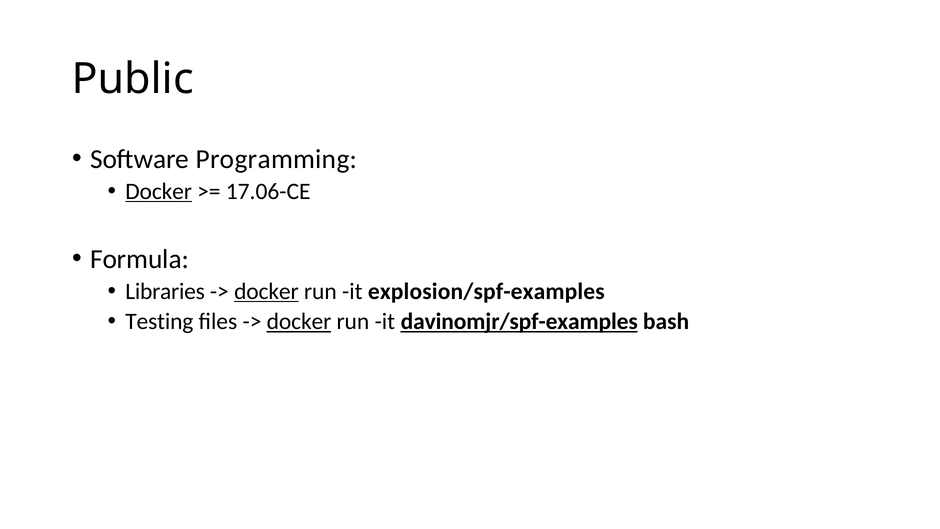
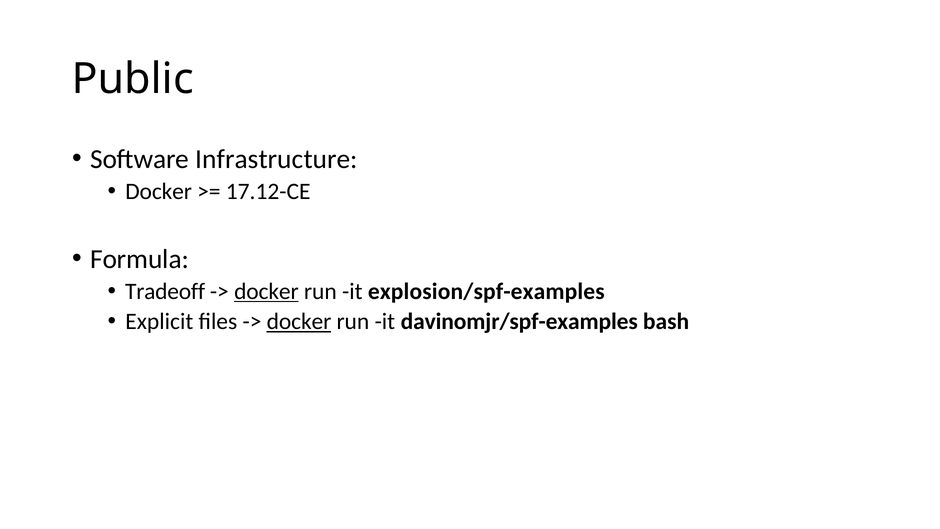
Programming: Programming -> Infrastructure (277, 159)
Docker underline: present -> none (159, 191)
17.06-CE: 17.06-CE -> 17.12-CE (268, 191)
Libraries: Libraries -> Tradeoff (165, 291)
Testing: Testing -> Explicit (159, 322)
davinomjr/spf-examples underline: present -> none (519, 322)
